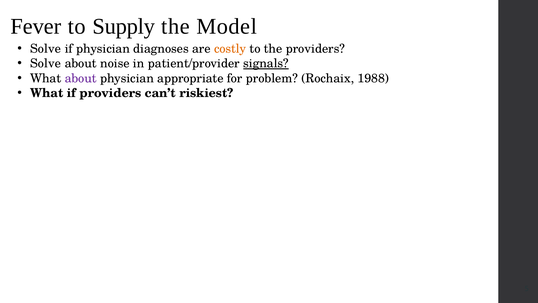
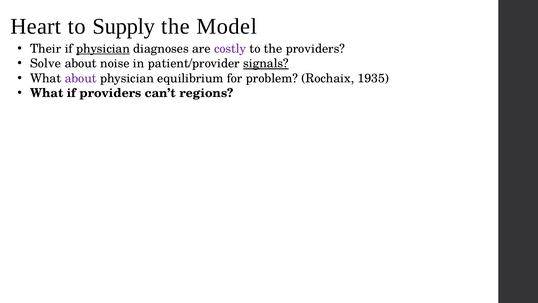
Fever: Fever -> Heart (36, 26)
Solve: Solve -> Their (46, 49)
physician underline: none -> present (103, 49)
costly colour: orange -> purple (230, 49)
appropriate: appropriate -> equilibrium (190, 78)
1988: 1988 -> 1935 (373, 78)
riskiest: riskiest -> regions (206, 93)
